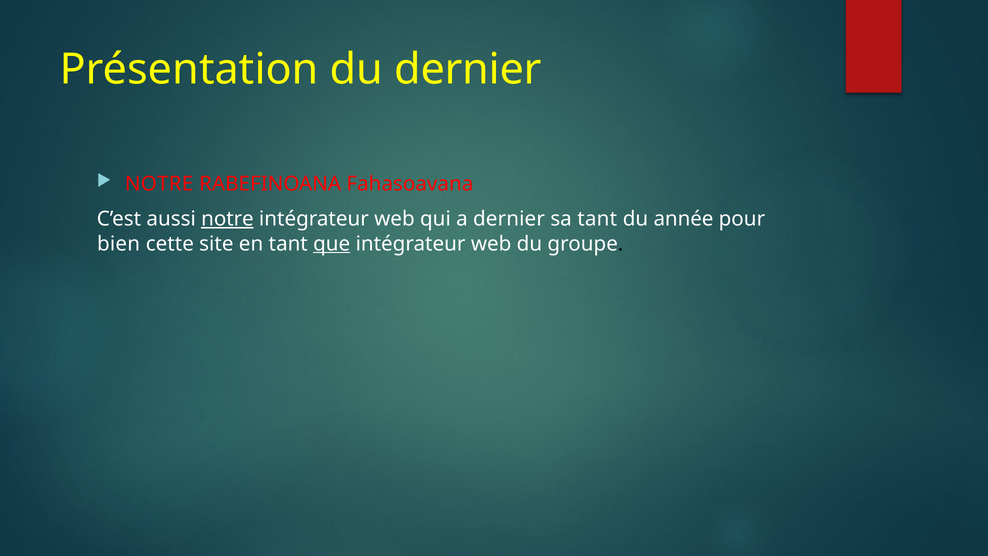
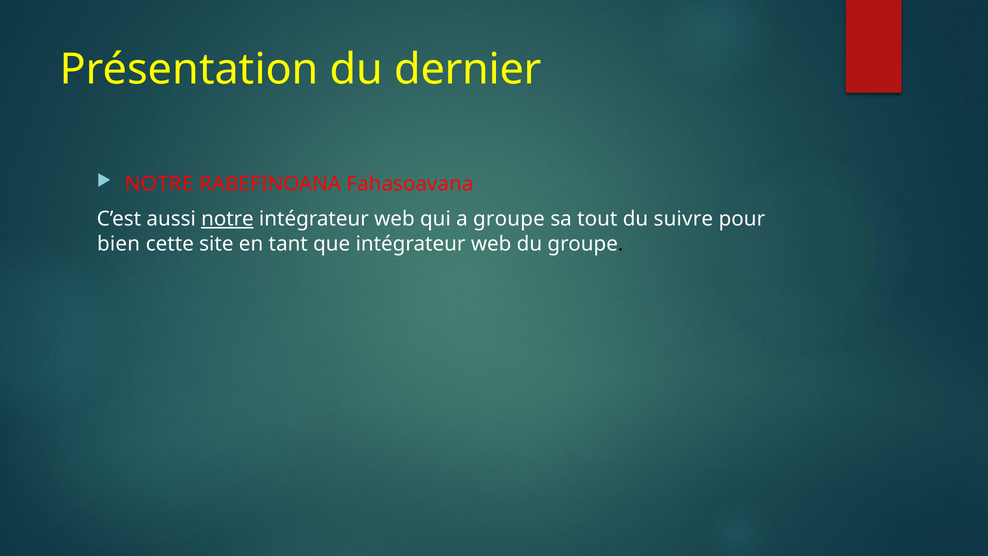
a dernier: dernier -> groupe (509, 219)
sa tant: tant -> tout (597, 219)
année: année -> suivre (683, 219)
que underline: present -> none (332, 244)
